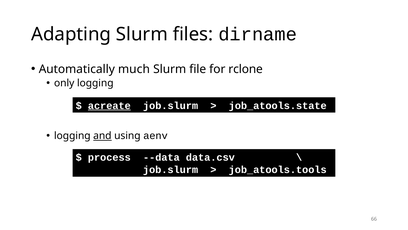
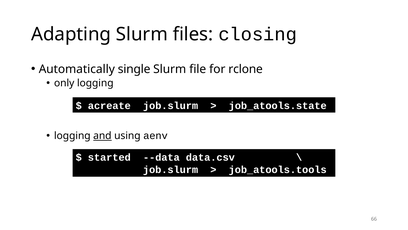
dirname: dirname -> closing (258, 34)
much: much -> single (134, 69)
acreate underline: present -> none (109, 105)
process: process -> started (109, 157)
